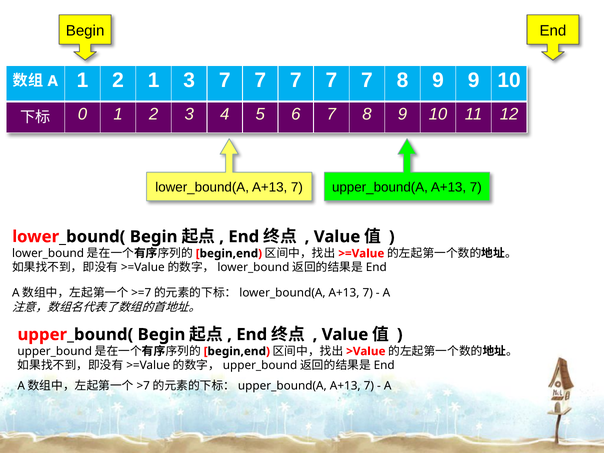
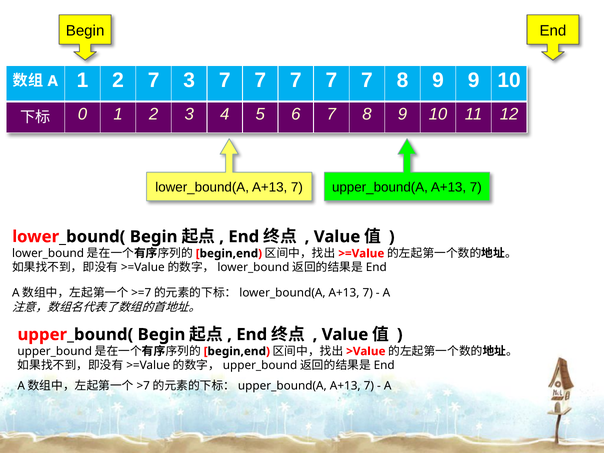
2 1: 1 -> 7 (154, 80)
